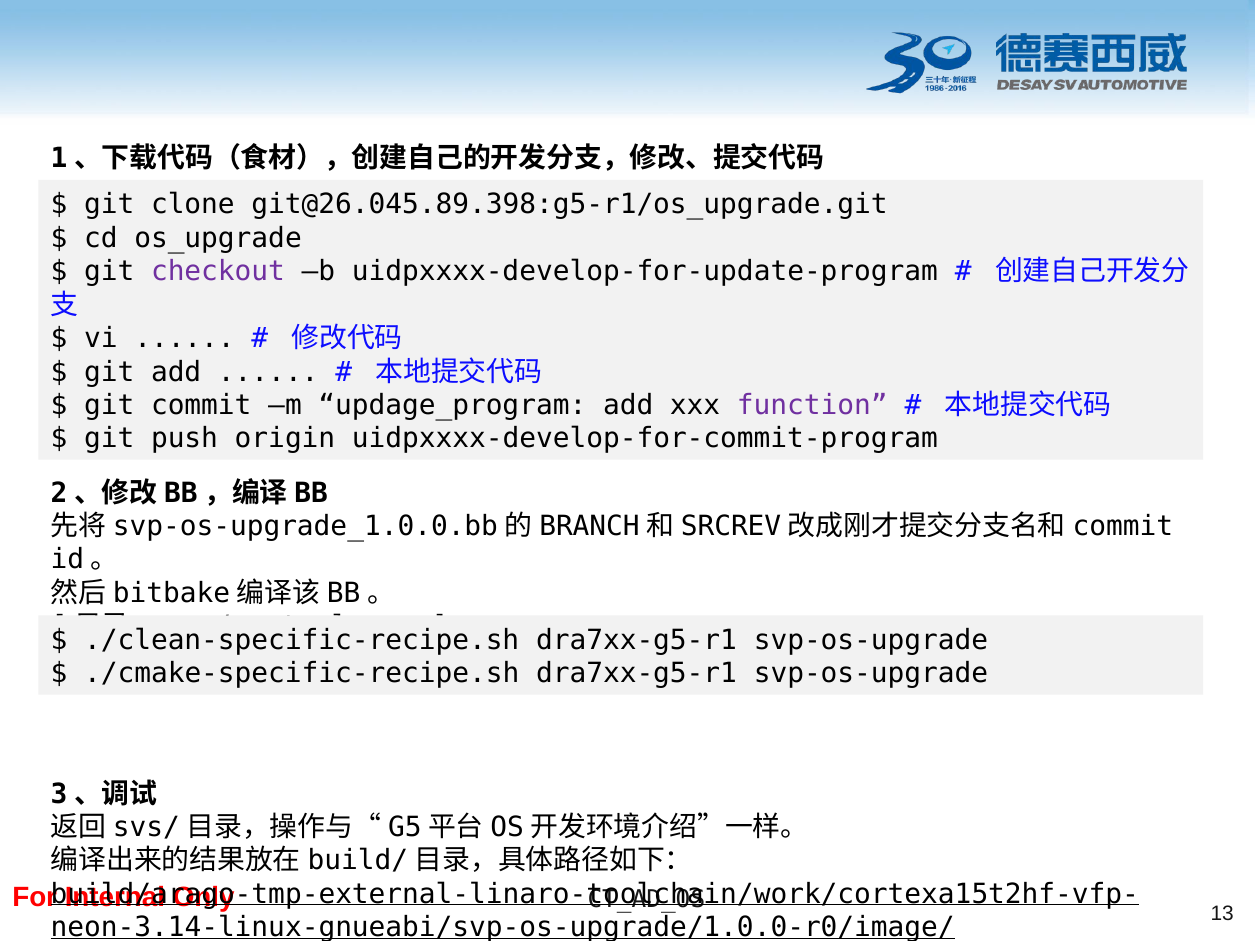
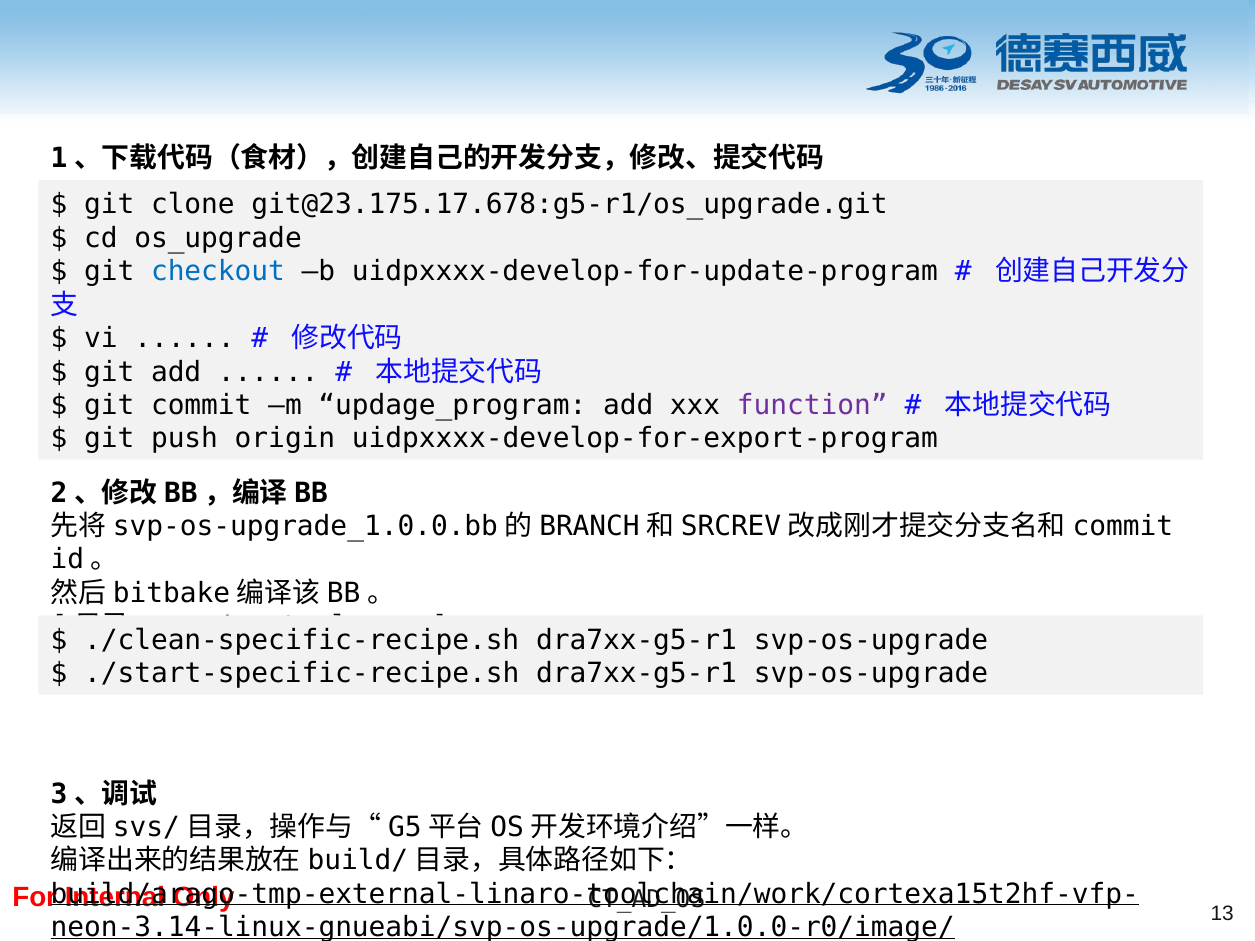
git@26.045.89.398:g5-r1/os_upgrade.git: git@26.045.89.398:g5-r1/os_upgrade.git -> git@23.175.17.678:g5-r1/os_upgrade.git (570, 205)
checkout colour: purple -> blue (218, 272)
uidpxxxx-develop-for-commit-program: uidpxxxx-develop-for-commit-program -> uidpxxxx-develop-for-export-program (645, 439)
./cmake-specific-recipe.sh: ./cmake-specific-recipe.sh -> ./start-specific-recipe.sh (302, 674)
